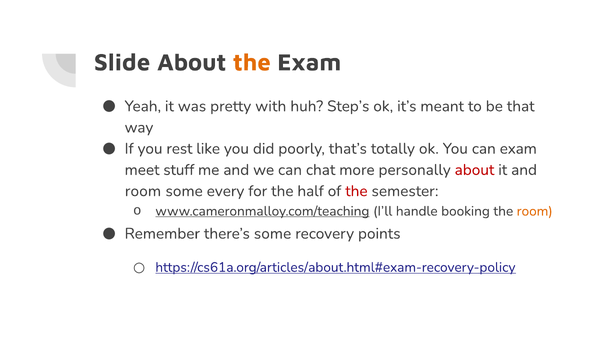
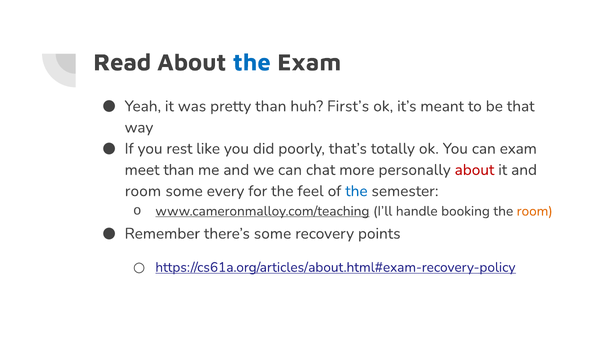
Slide: Slide -> Read (122, 62)
the colour: orange -> blue (252, 62)
pretty with: with -> than (271, 106)
Step’s: Step’s -> First’s (348, 106)
meet stuff: stuff -> than (179, 170)
half: half -> feel (311, 191)
the colour: red -> blue (356, 191)
